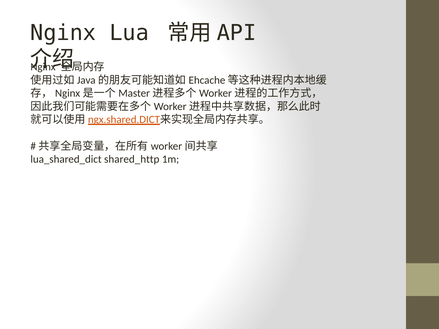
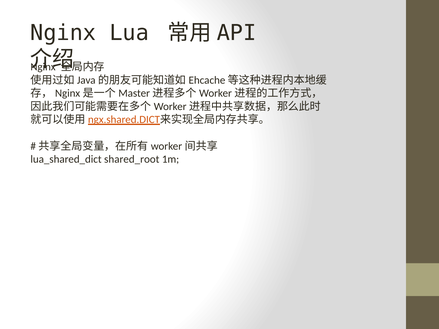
shared_http: shared_http -> shared_root (132, 159)
